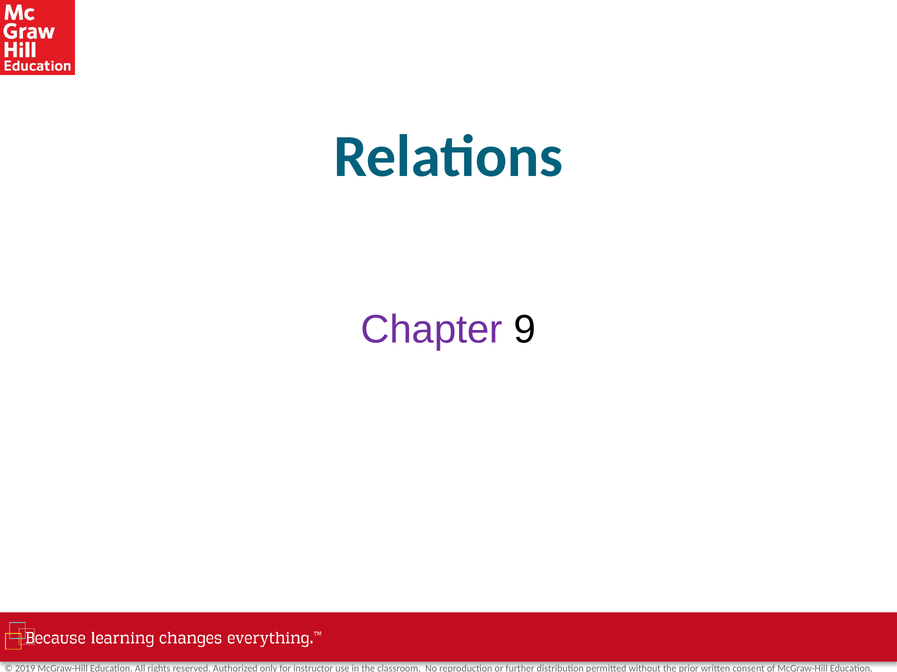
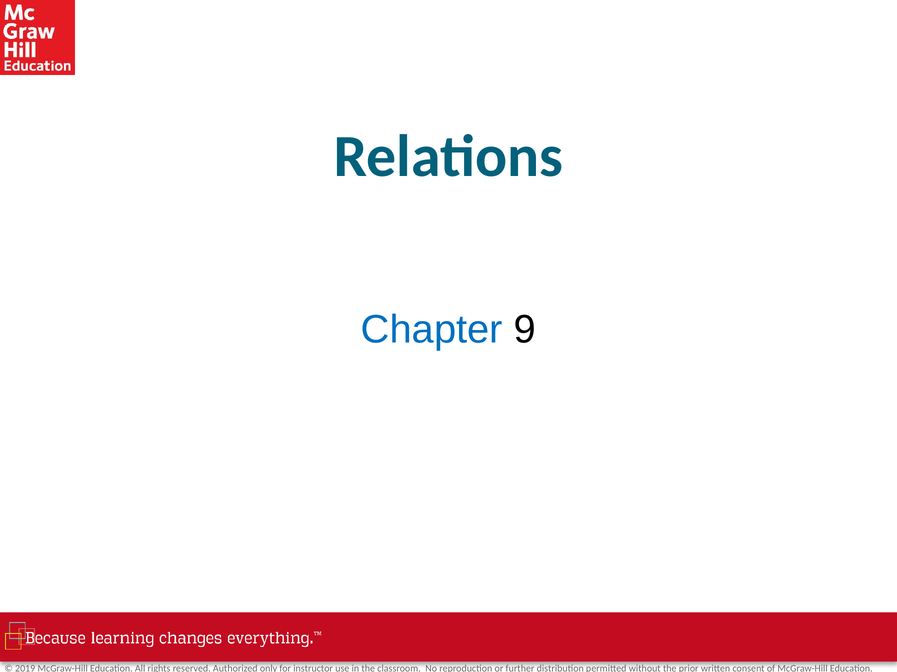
Chapter colour: purple -> blue (432, 330)
